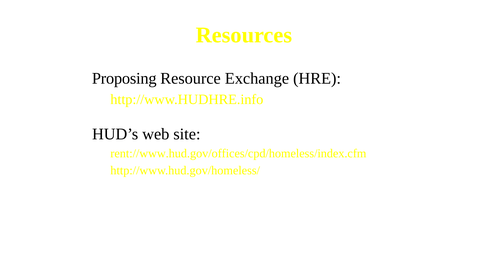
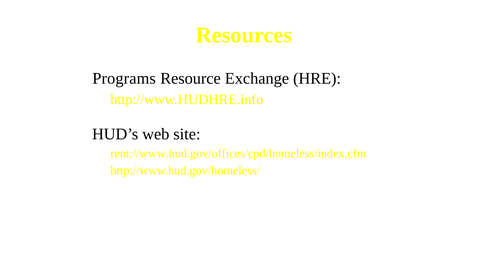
Proposing: Proposing -> Programs (124, 78)
